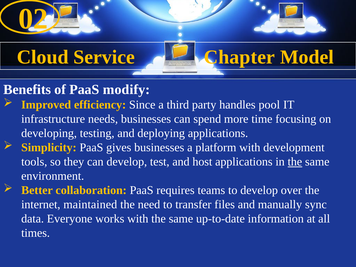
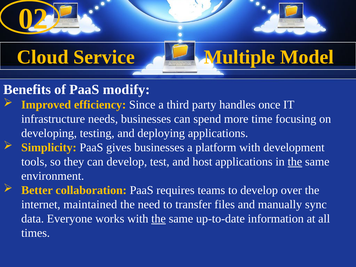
Chapter: Chapter -> Multiple (240, 57)
pool: pool -> once (269, 105)
the underline: none -> present (159, 219)
